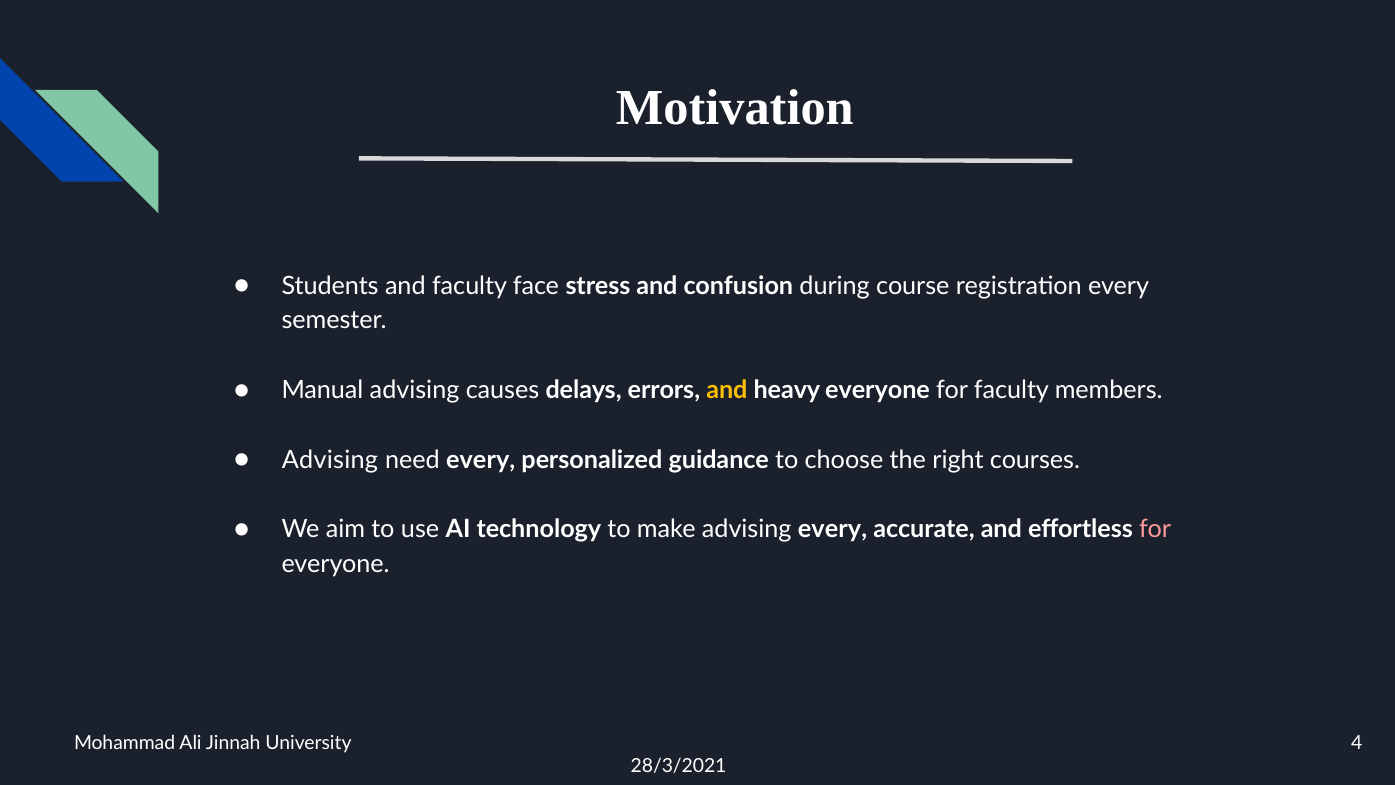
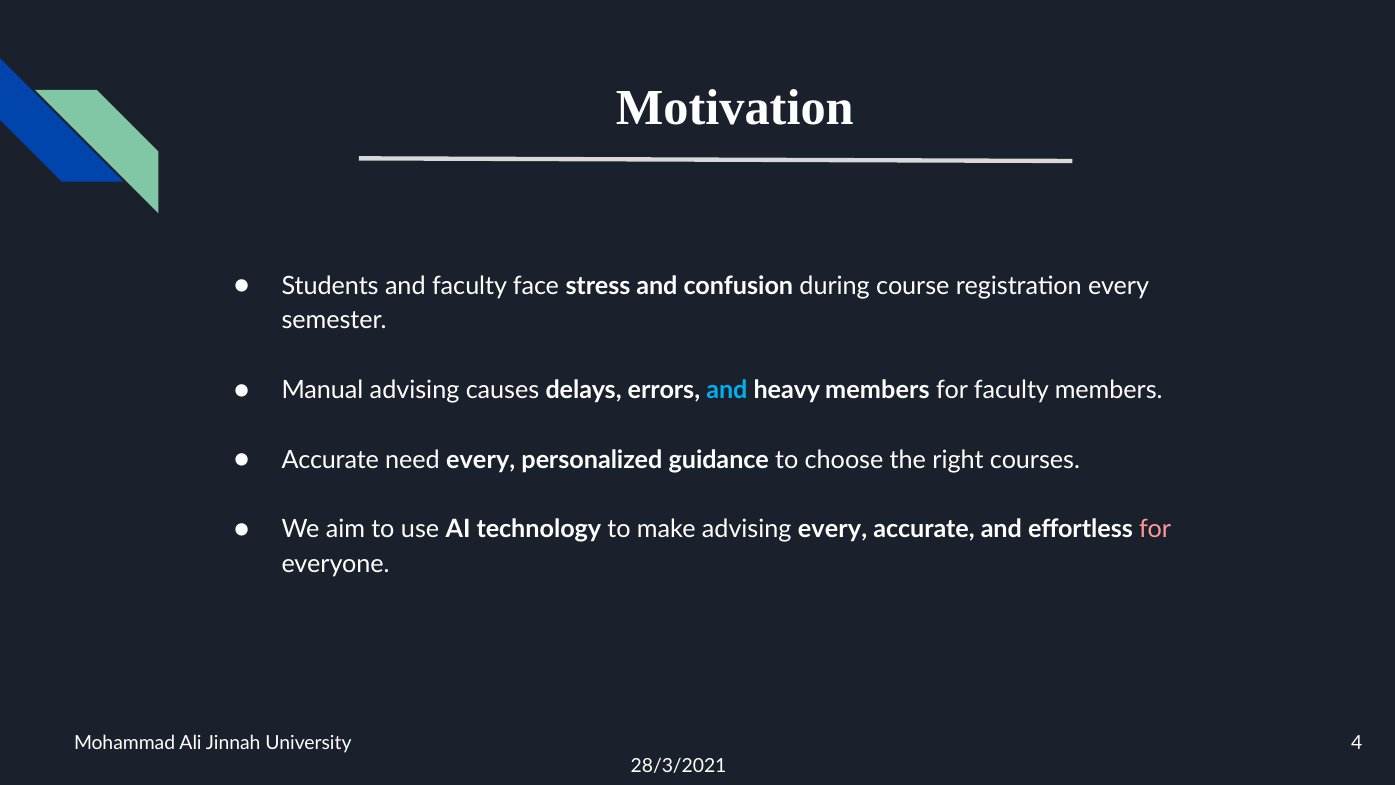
and colour: yellow -> light blue (727, 390)
heavy everyone: everyone -> members (877, 390)
Advising: Advising -> Accurate (330, 460)
